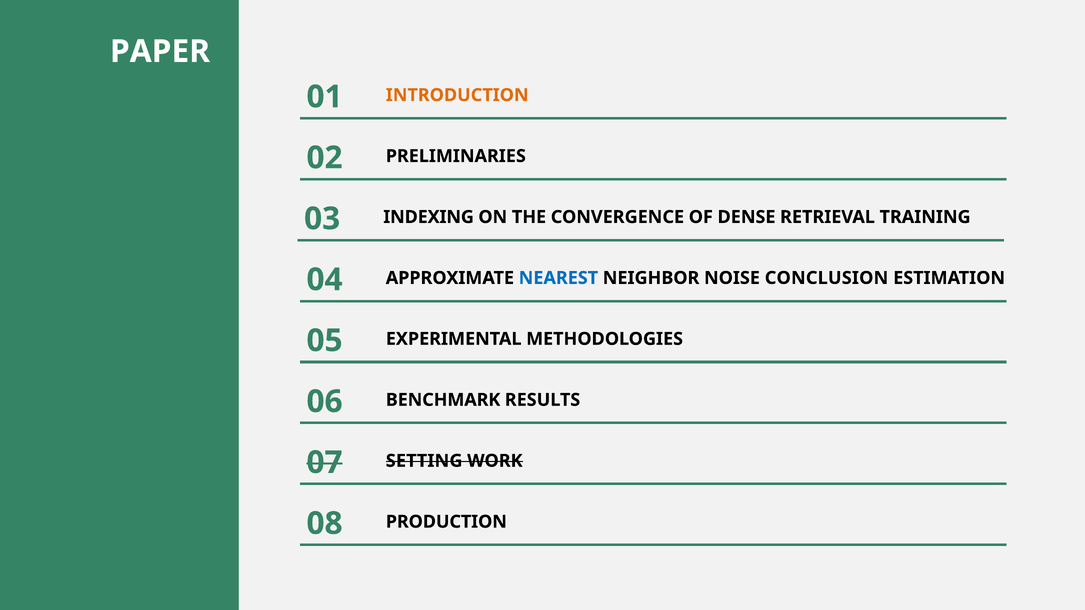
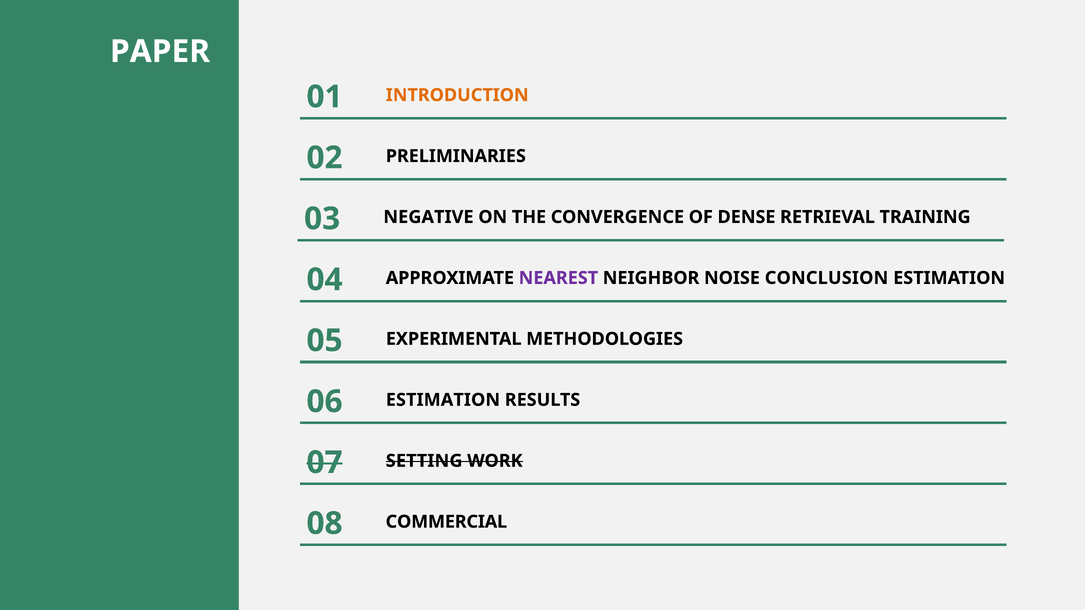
INDEXING: INDEXING -> NEGATIVE (428, 217)
NEAREST colour: blue -> purple (558, 278)
06 BENCHMARK: BENCHMARK -> ESTIMATION (443, 400)
PRODUCTION: PRODUCTION -> COMMERCIAL (446, 522)
